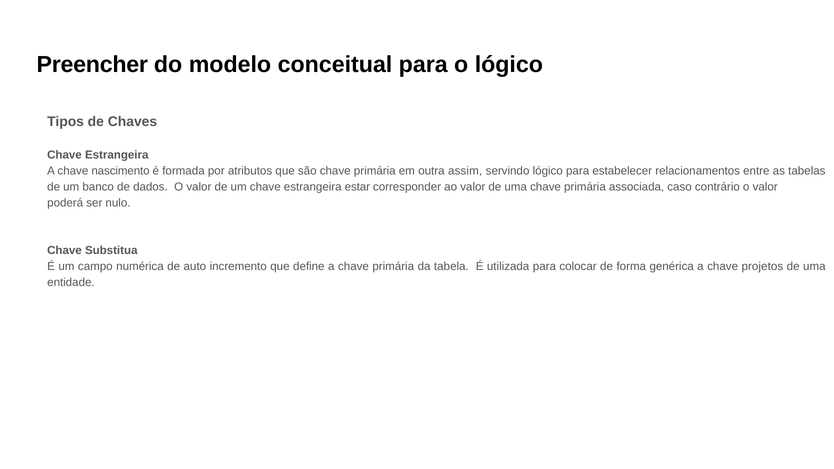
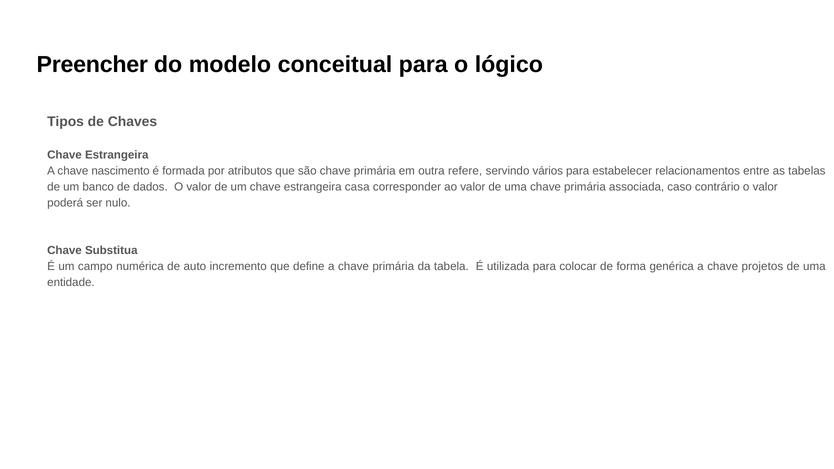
assim: assim -> refere (465, 171)
servindo lógico: lógico -> vários (548, 171)
estar: estar -> casa (357, 187)
